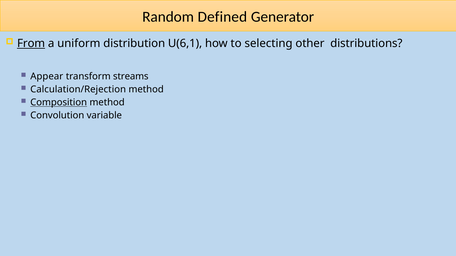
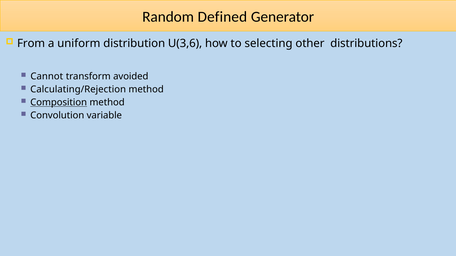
From underline: present -> none (31, 43)
U(6,1: U(6,1 -> U(3,6 (185, 43)
Appear: Appear -> Cannot (47, 77)
streams: streams -> avoided (131, 77)
Calculation/Rejection: Calculation/Rejection -> Calculating/Rejection (78, 90)
